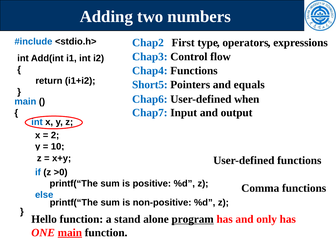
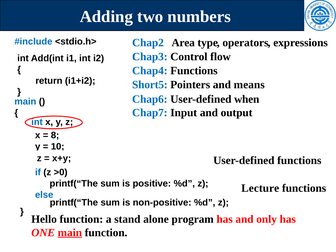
First: First -> Area (183, 43)
equals: equals -> means (249, 85)
2: 2 -> 8 (55, 135)
Comma: Comma -> Lecture (260, 188)
program underline: present -> none (193, 219)
